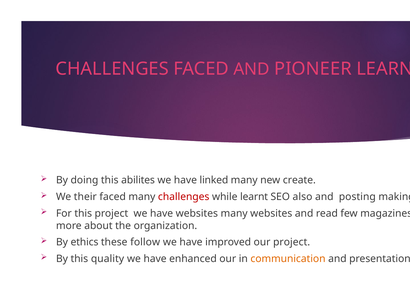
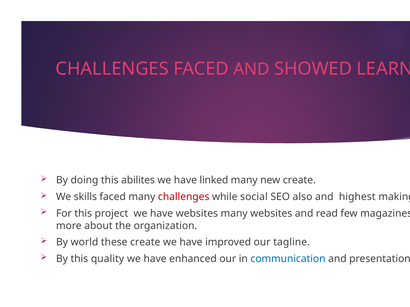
PIONEER: PIONEER -> SHOWED (313, 69)
We their: their -> skills (85, 197)
learnt: learnt -> social (254, 197)
posting: posting -> highest (357, 197)
ethics: ethics -> world (84, 243)
these follow: follow -> create (145, 243)
our project: project -> tagline (292, 243)
communication colour: orange -> blue (288, 259)
